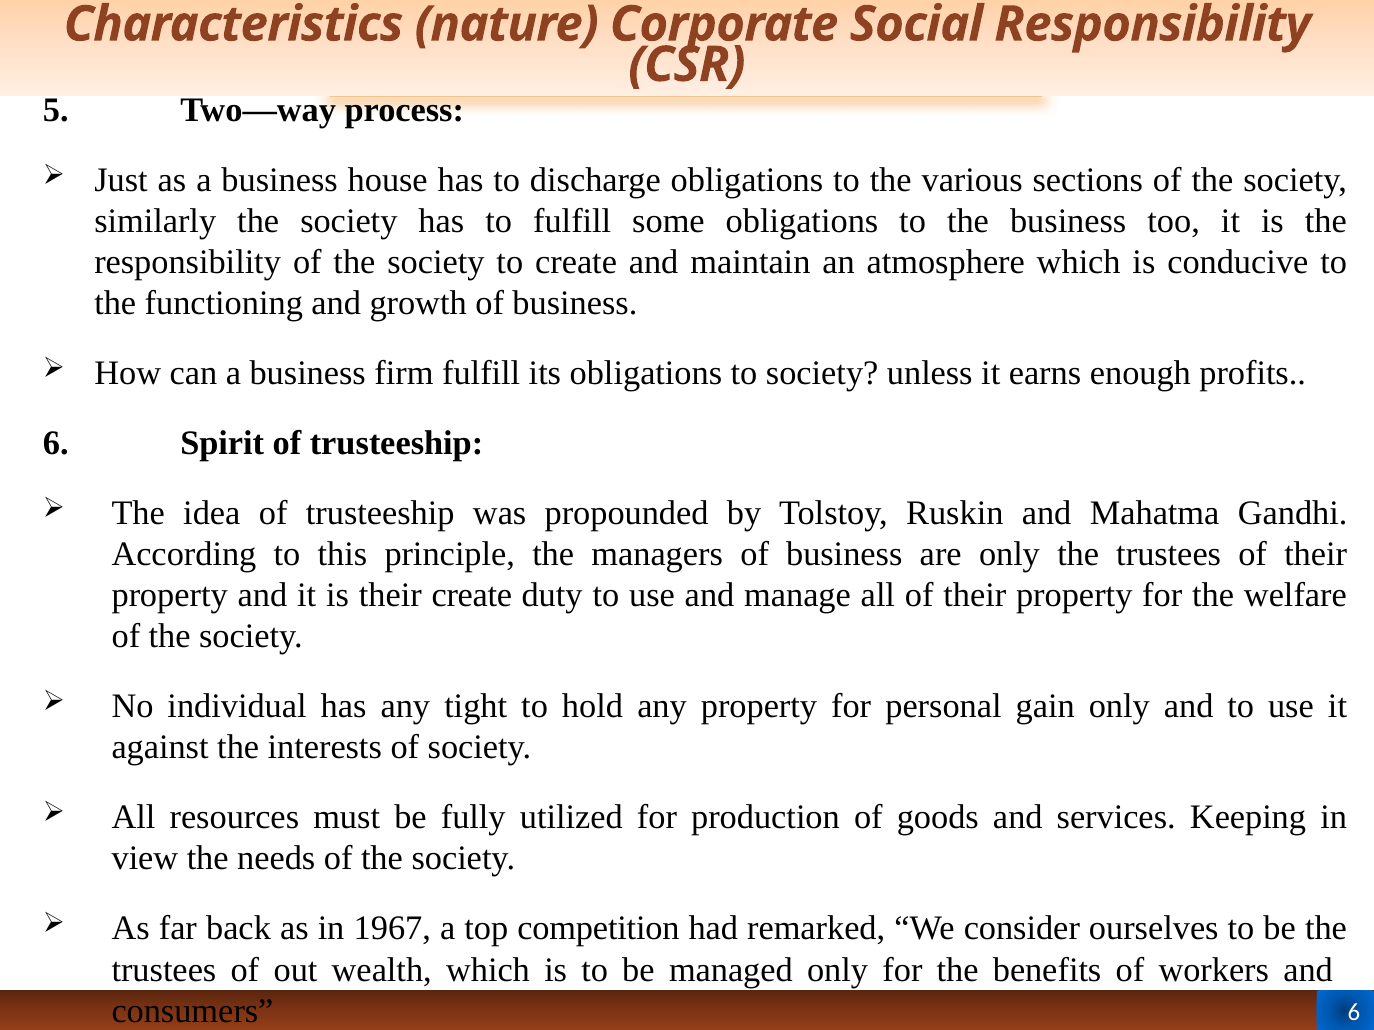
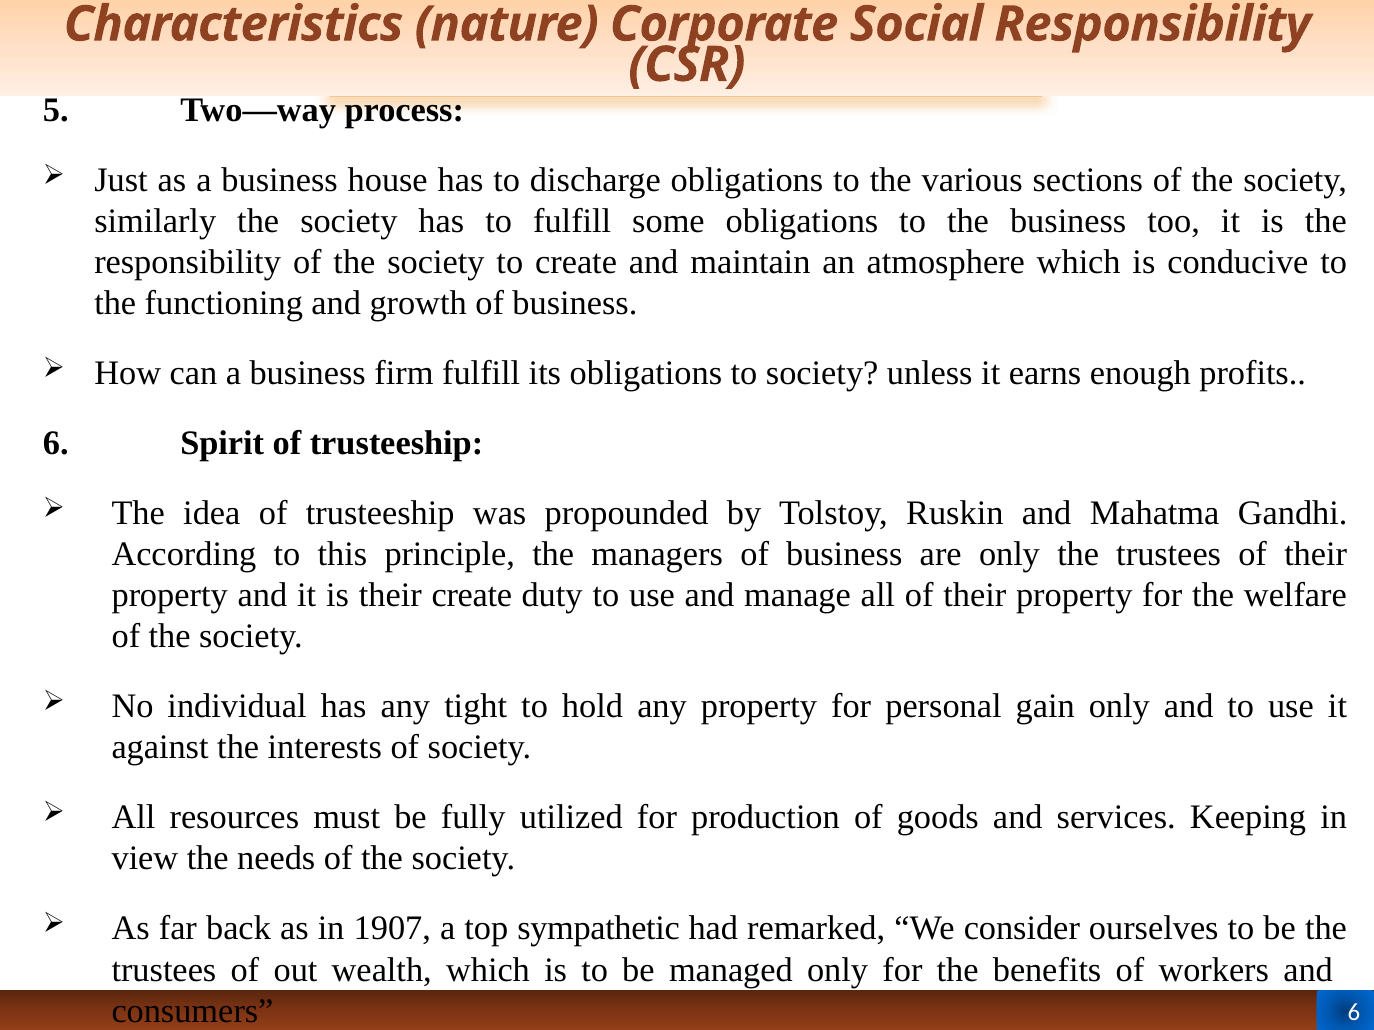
1967: 1967 -> 1907 (392, 929)
competition: competition -> sympathetic (599, 929)
